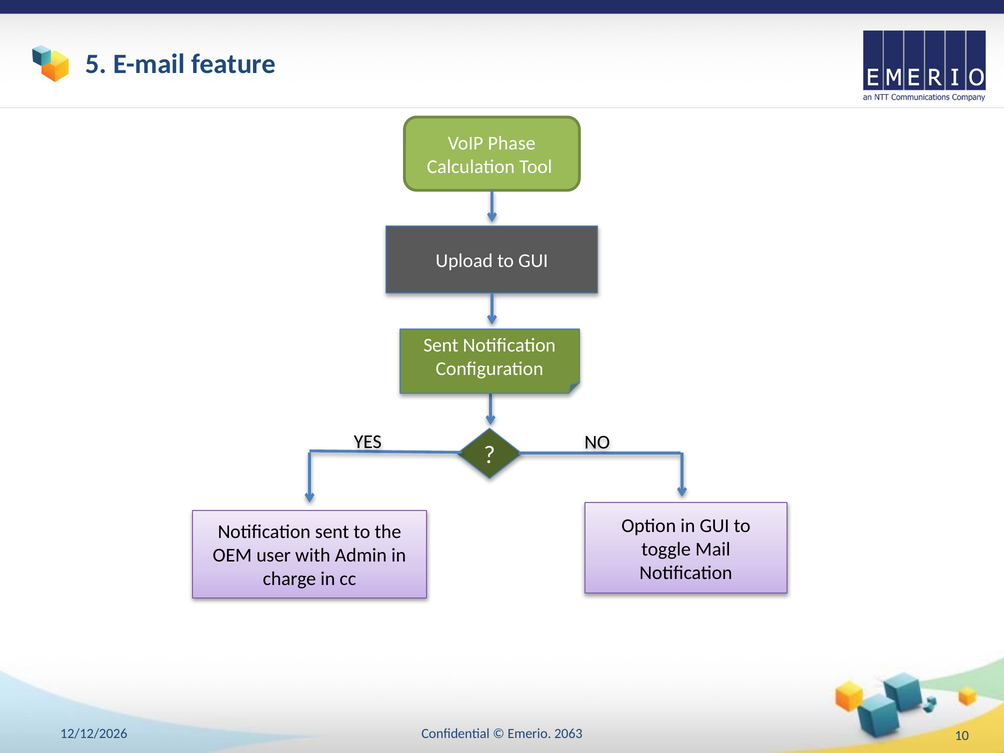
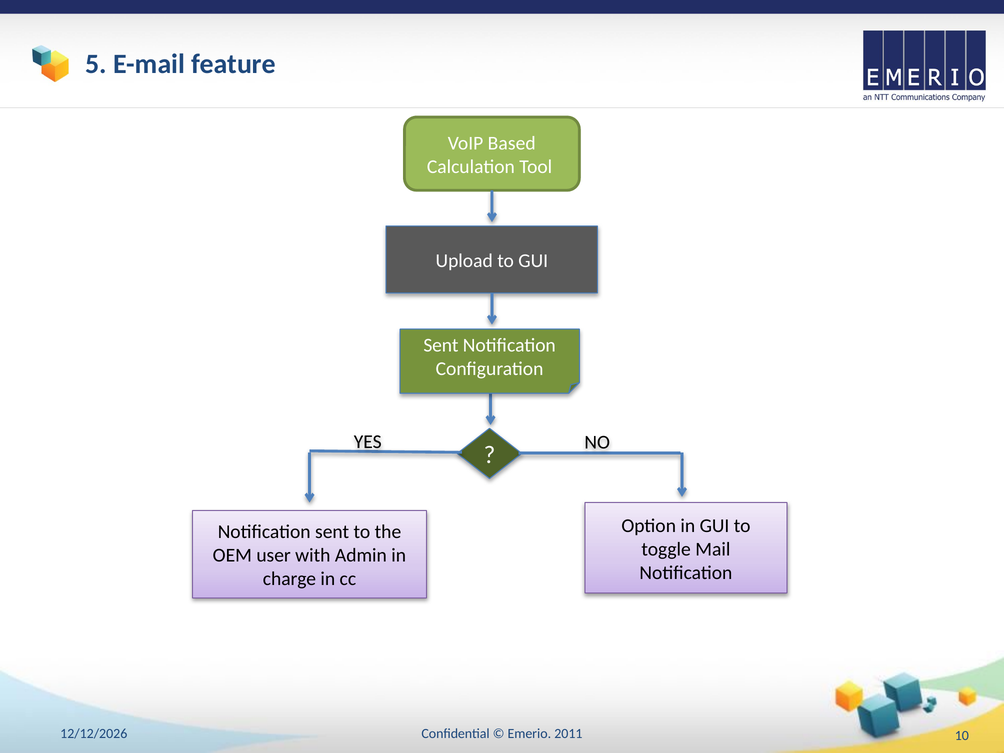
Phase: Phase -> Based (512, 143)
2063: 2063 -> 2011 (568, 734)
